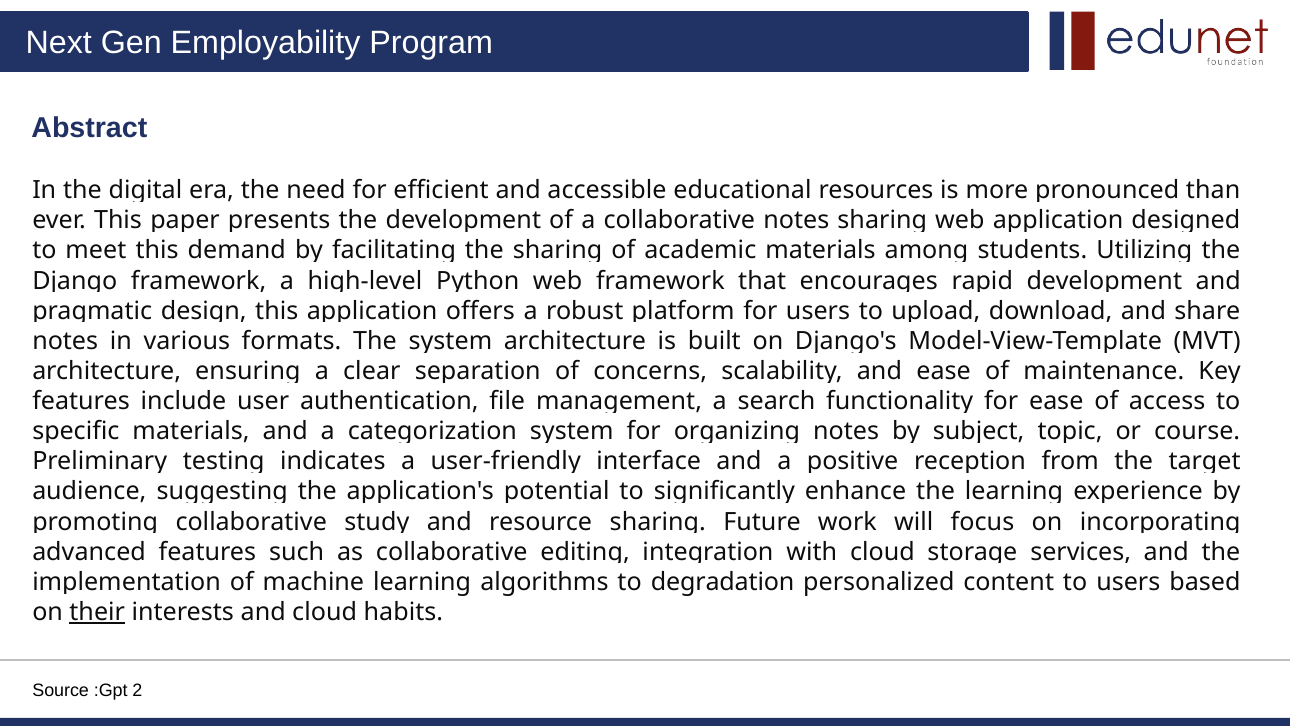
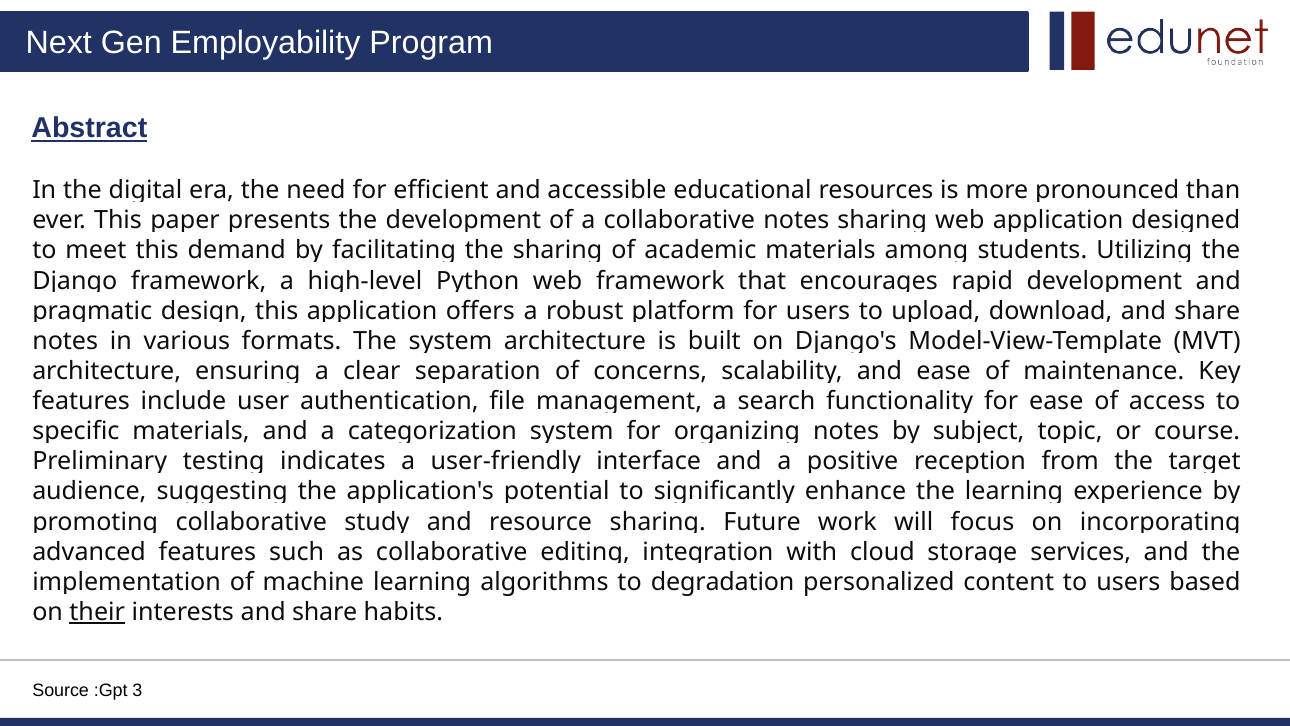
Abstract underline: none -> present (89, 128)
interests and cloud: cloud -> share (325, 612)
2: 2 -> 3 (137, 690)
